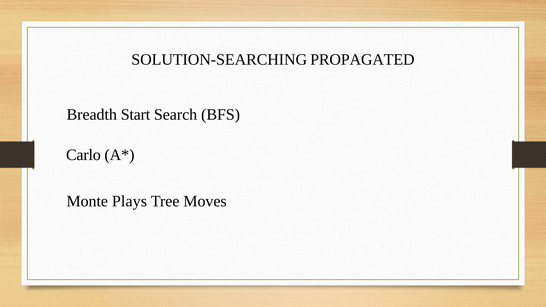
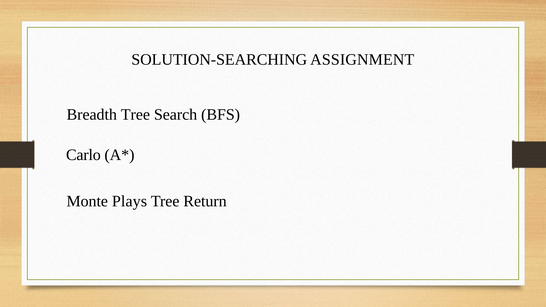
PROPAGATED: PROPAGATED -> ASSIGNMENT (362, 60)
Breadth Start: Start -> Tree (135, 115)
Moves: Moves -> Return (205, 201)
